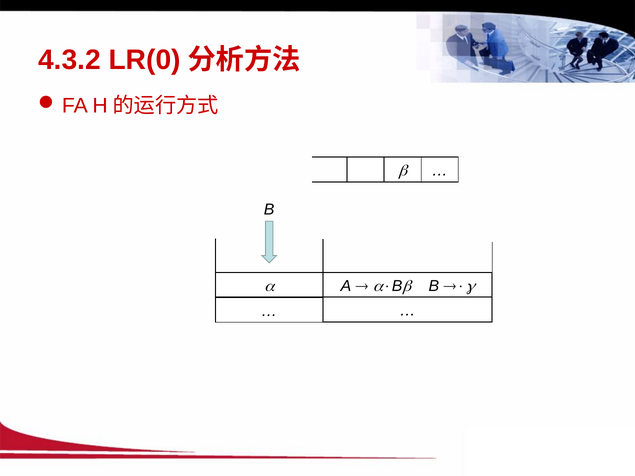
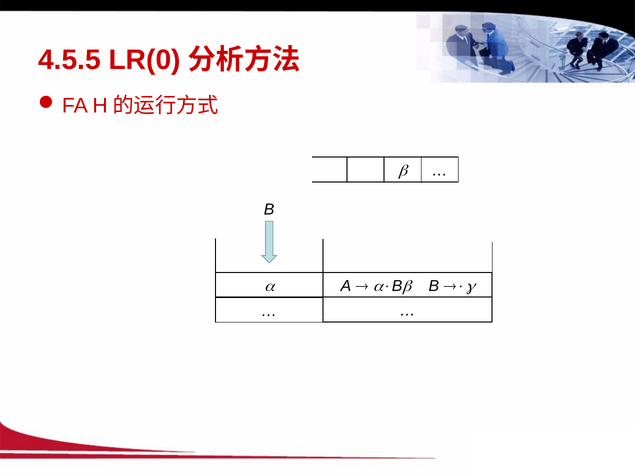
4.3.2: 4.3.2 -> 4.5.5 (69, 60)
